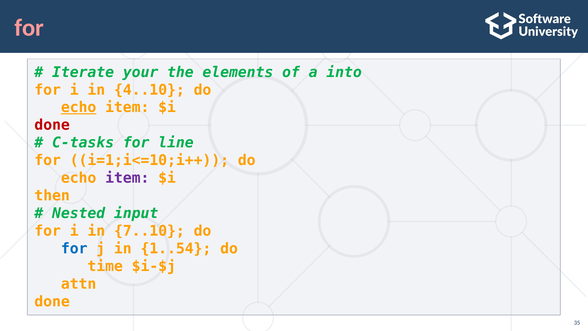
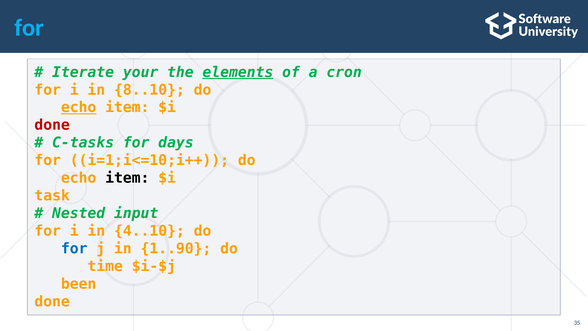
for colour: pink -> light blue (29, 28)
elements underline: none -> present (238, 72)
into: into -> cron (344, 72)
4..10: 4..10 -> 8..10 (149, 90)
line: line -> days (176, 143)
item colour: purple -> black (127, 178)
then: then -> task (52, 196)
7..10: 7..10 -> 4..10 (149, 231)
1..54: 1..54 -> 1..90 (176, 249)
attn: attn -> been (79, 284)
